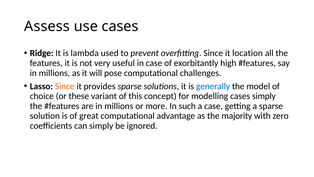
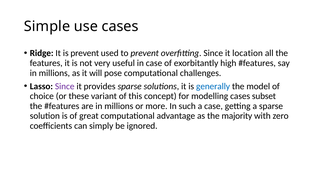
Assess: Assess -> Simple (47, 26)
is lambda: lambda -> prevent (85, 53)
Since colour: orange -> purple (65, 86)
cases simply: simply -> subset (264, 96)
